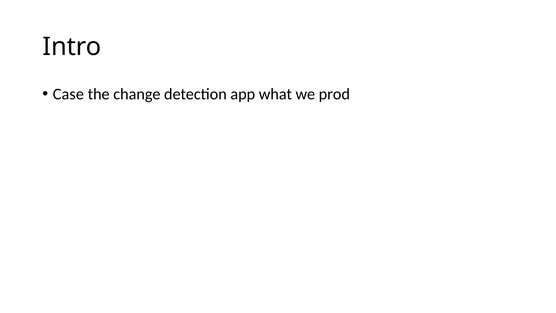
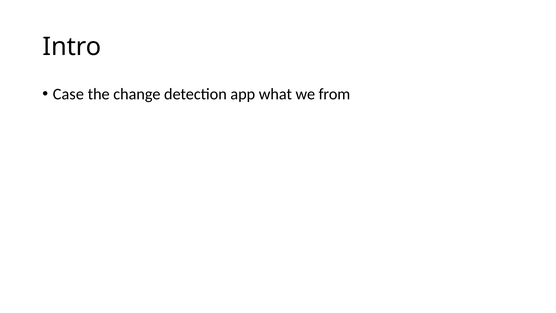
prod: prod -> from (334, 94)
